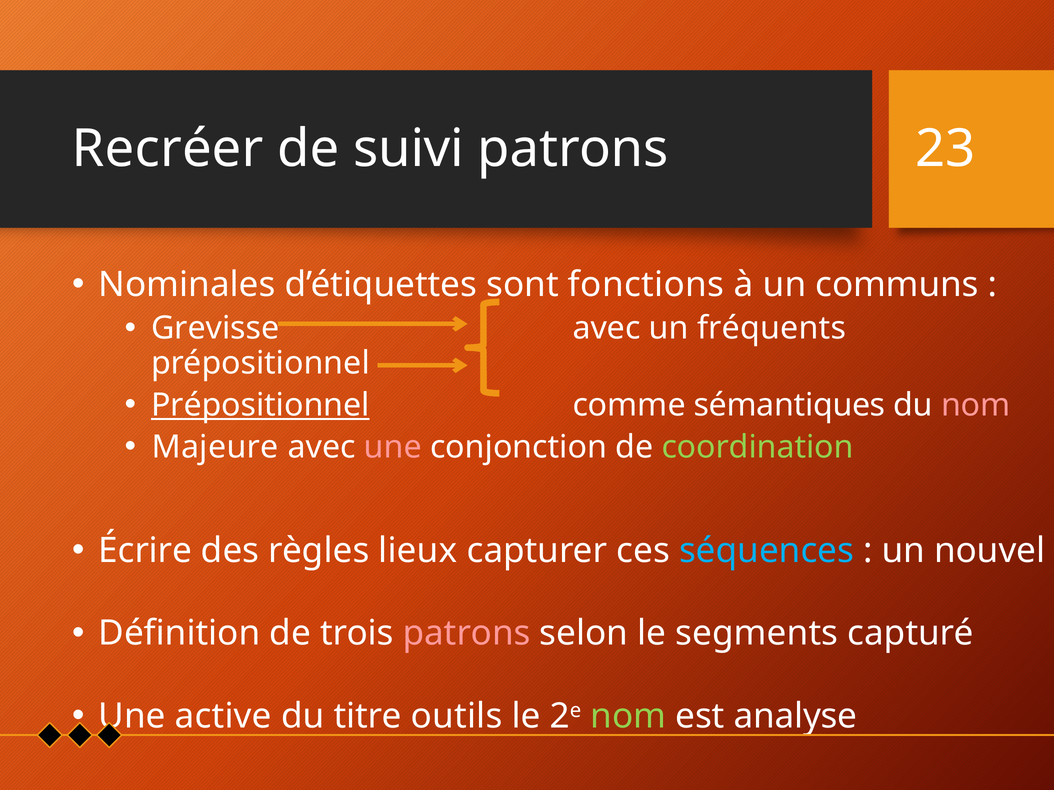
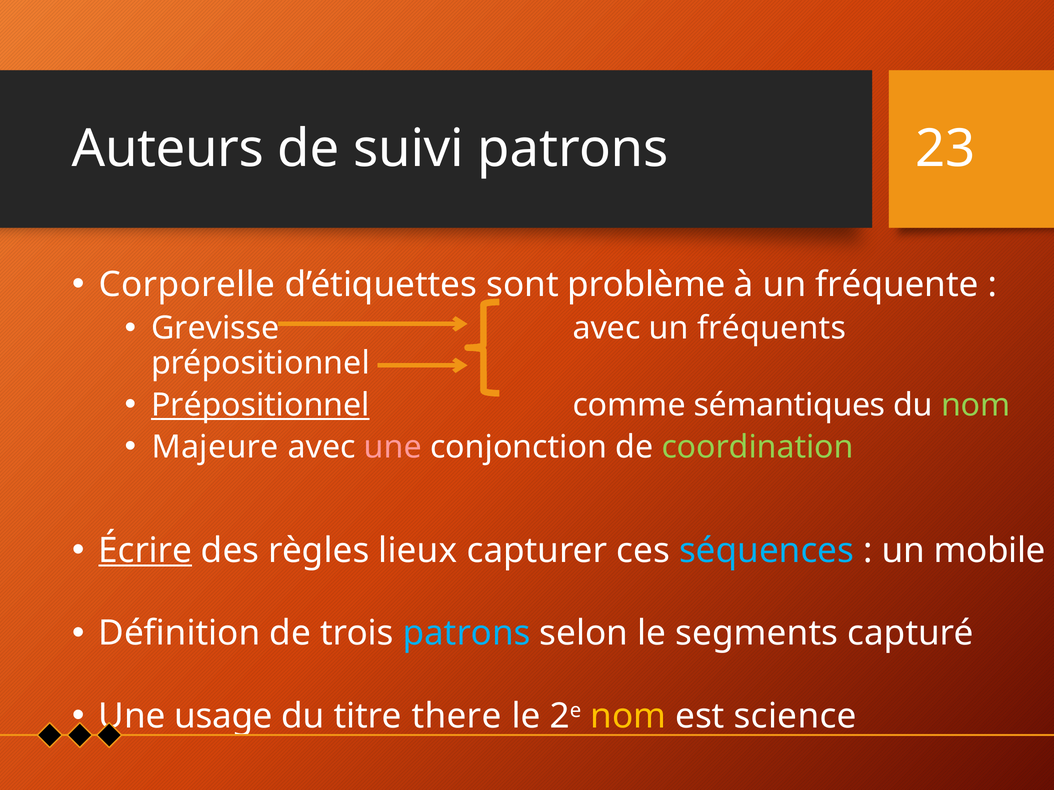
Recréer: Recréer -> Auteurs (168, 149)
Nominales: Nominales -> Corporelle (187, 285)
fonctions: fonctions -> problème (646, 285)
communs: communs -> fréquente (897, 285)
nom colour: pink -> light green (976, 405)
Écrire underline: none -> present (145, 551)
nouvel: nouvel -> mobile (990, 551)
patrons colour: pink -> light blue (467, 634)
active: active -> usage (224, 717)
outils: outils -> there (457, 717)
nom colour: light green -> yellow (628, 717)
analyse: analyse -> science (795, 717)
